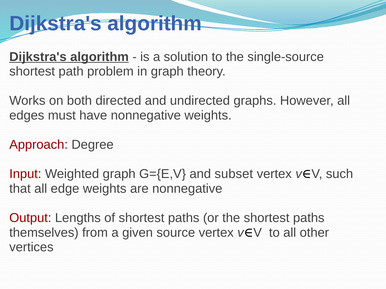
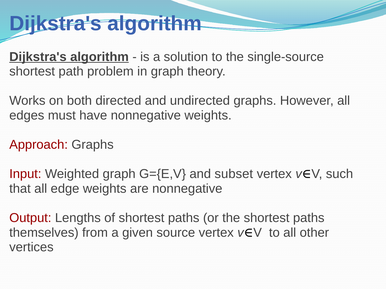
Approach Degree: Degree -> Graphs (93, 145)
